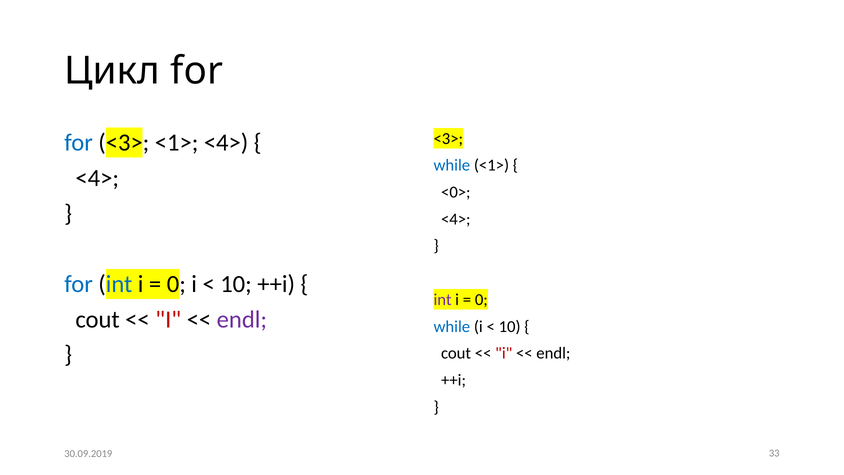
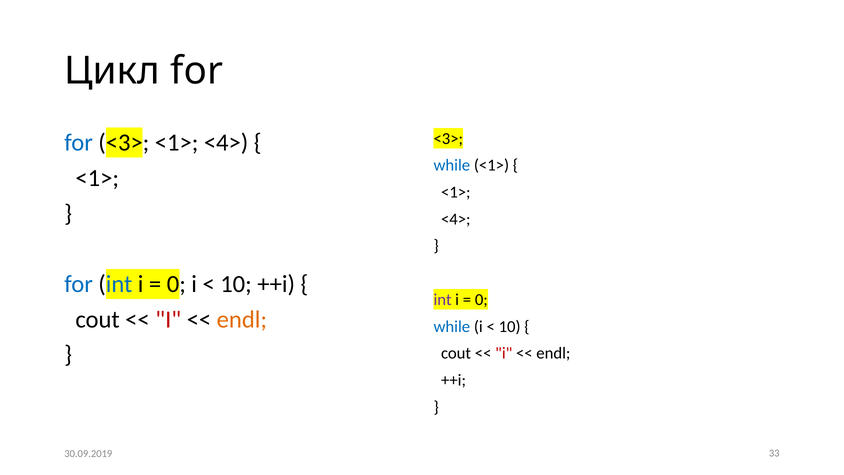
<4>: <4> -> <1> (97, 178)
<0>: <0> -> <1> (456, 192)
endl colour: purple -> orange (242, 319)
